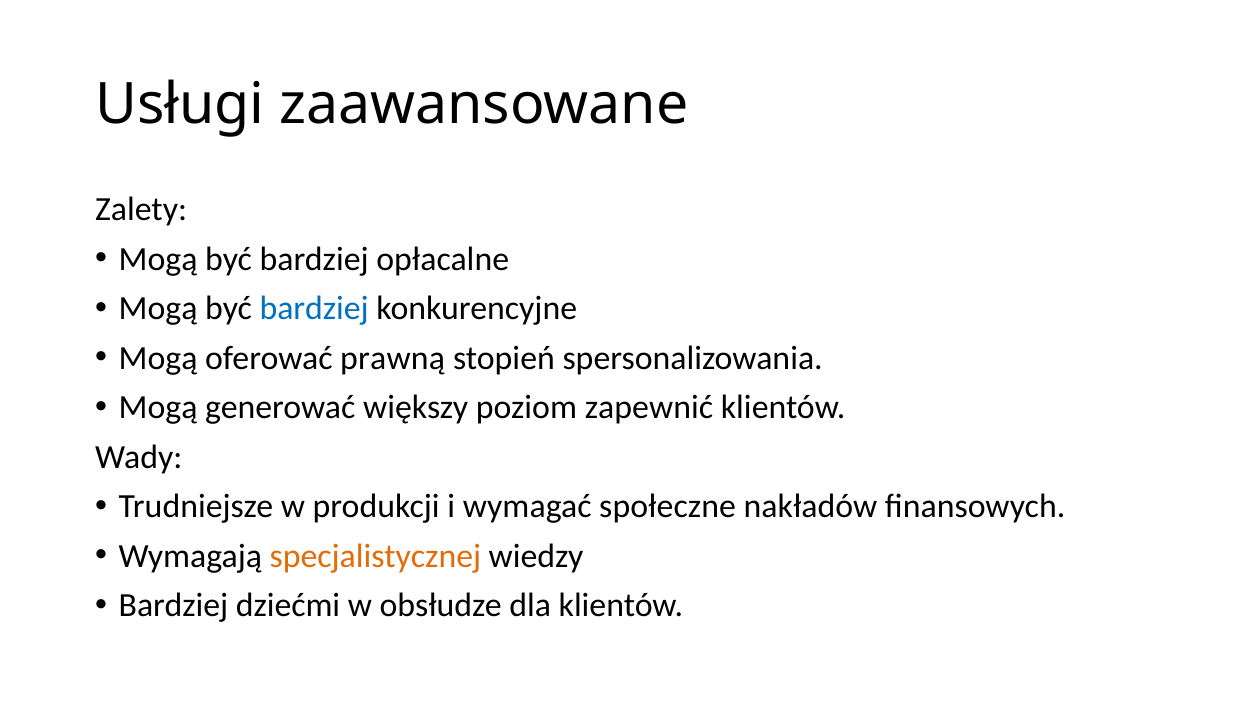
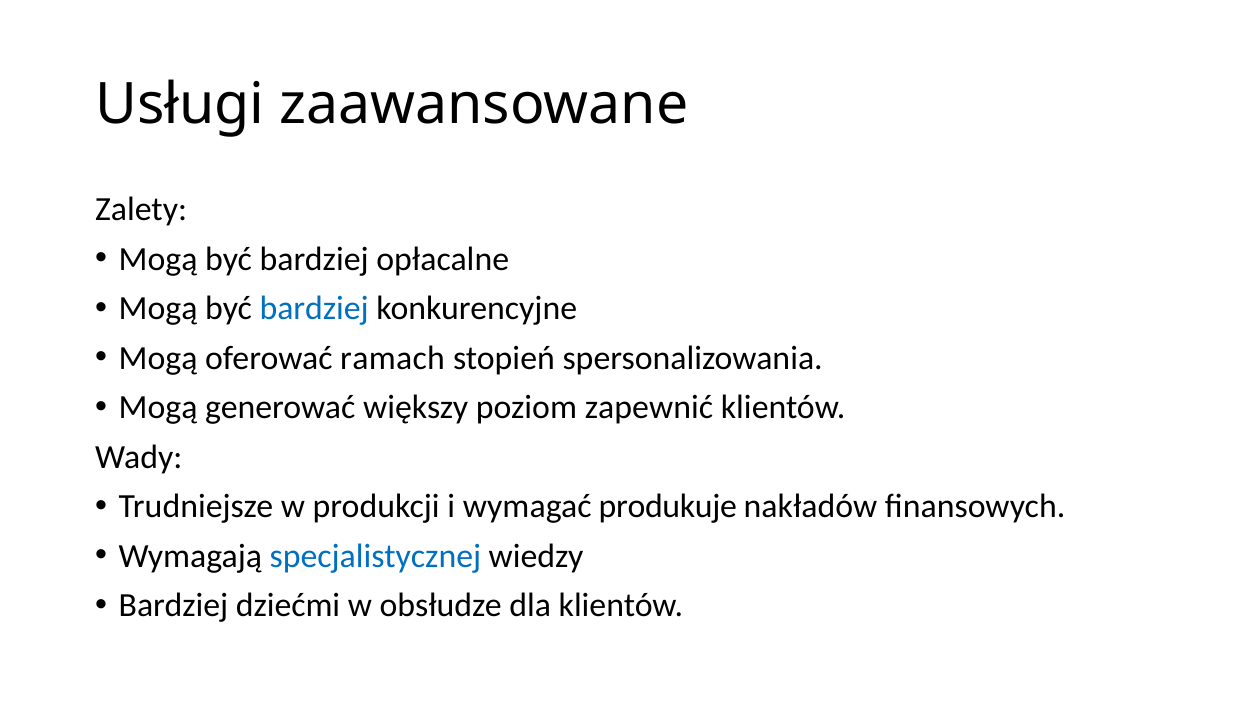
prawną: prawną -> ramach (393, 358)
społeczne: społeczne -> produkuje (668, 507)
specjalistycznej colour: orange -> blue (375, 556)
